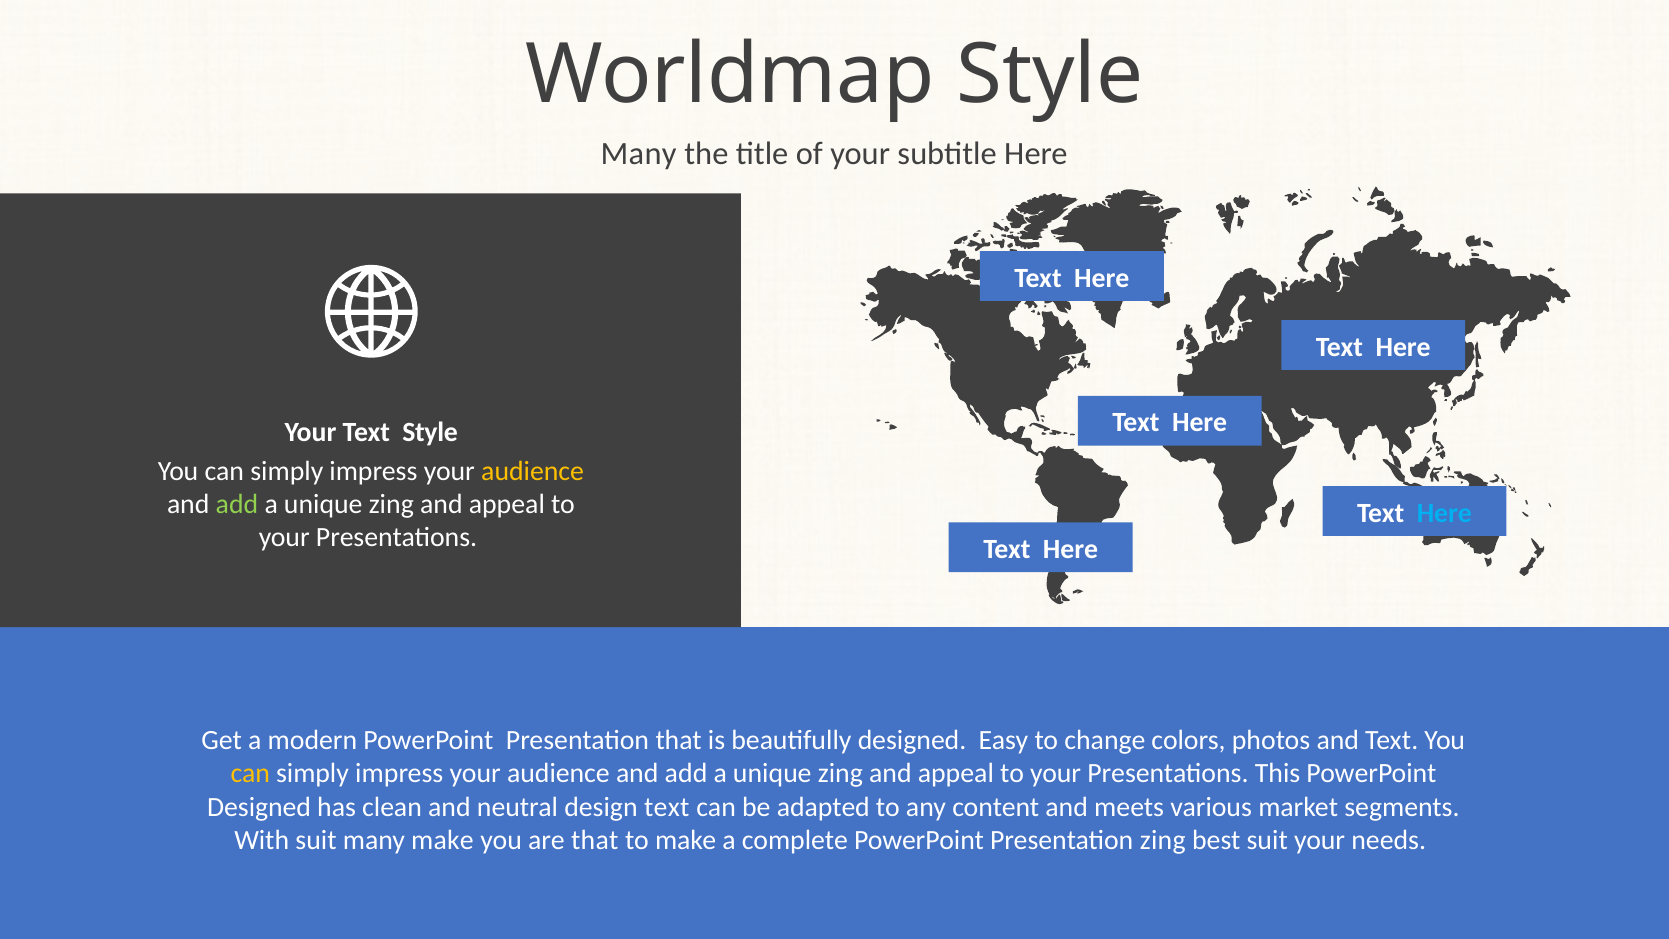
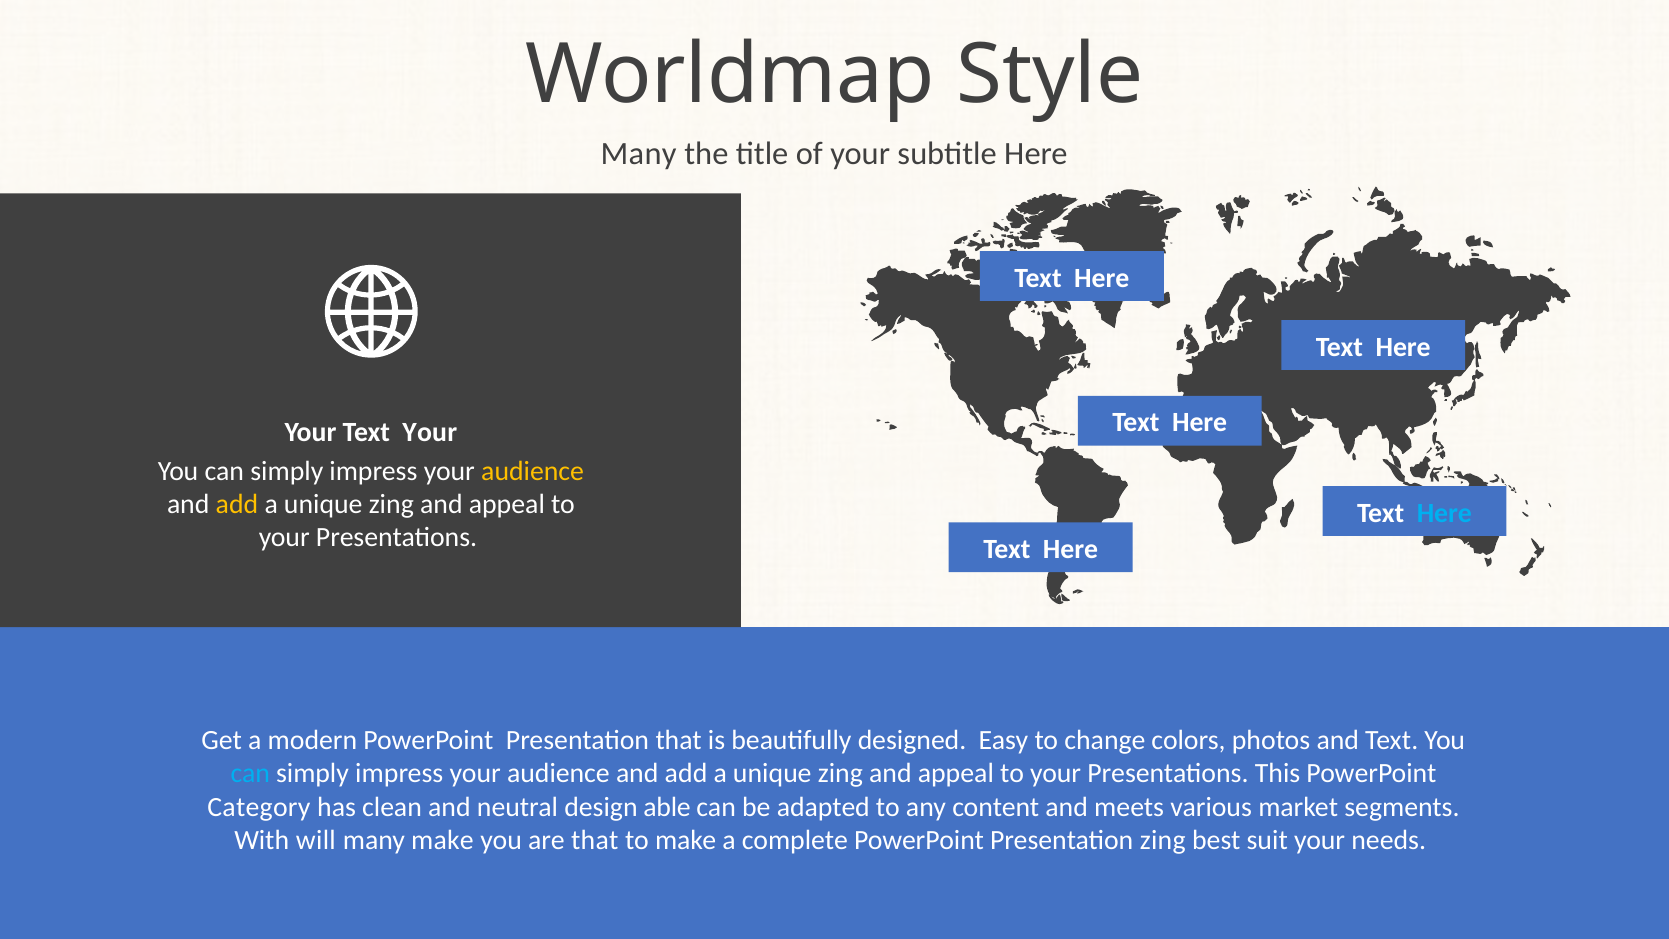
Text Style: Style -> Your (430, 432)
add colour: light green -> yellow (237, 504)
can colour: yellow -> light blue (250, 774)
Designed: Designed -> Category (259, 807)
design text: text -> able (667, 807)
With suit: suit -> will (316, 840)
